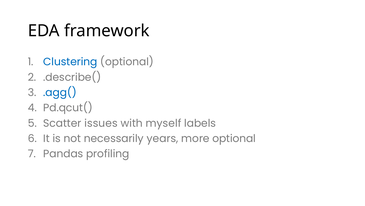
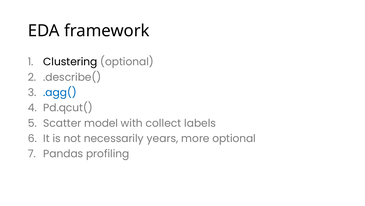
Clustering colour: blue -> black (70, 62)
issues: issues -> model (101, 123)
myself: myself -> collect (163, 123)
